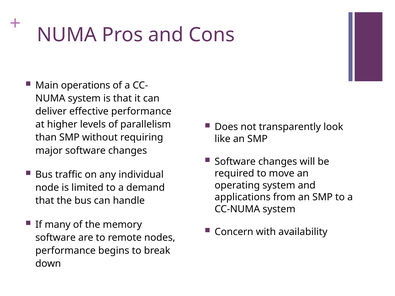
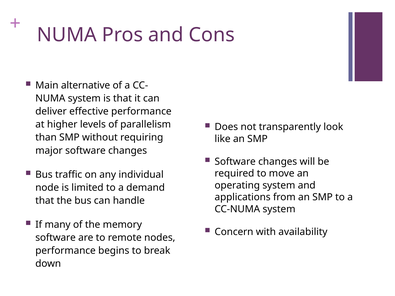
operations: operations -> alternative (86, 85)
